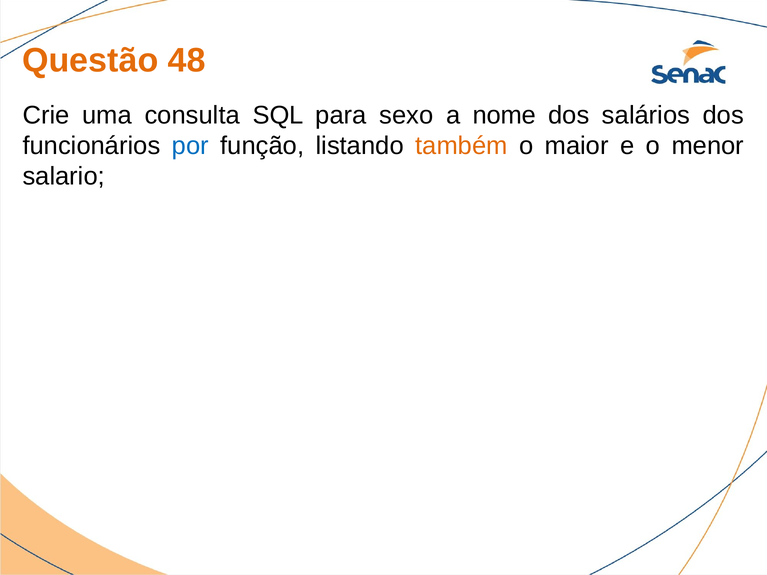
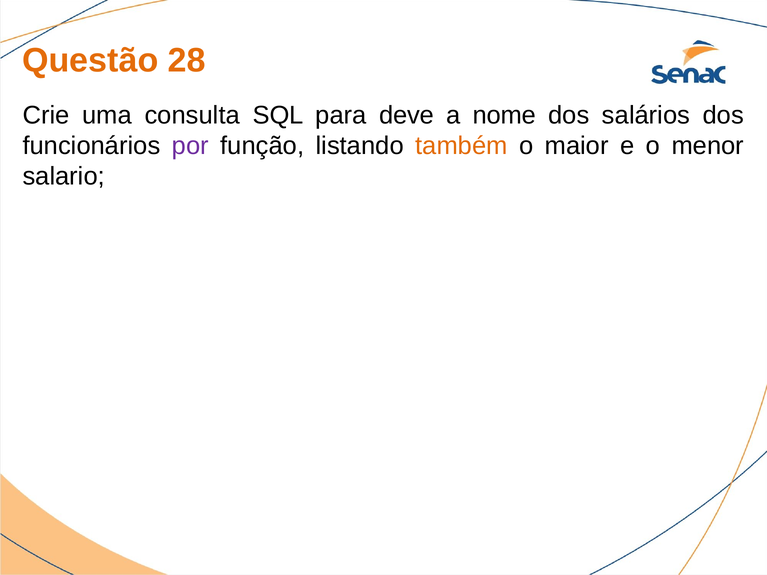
48: 48 -> 28 (187, 60)
sexo: sexo -> deve (406, 115)
por colour: blue -> purple (190, 146)
